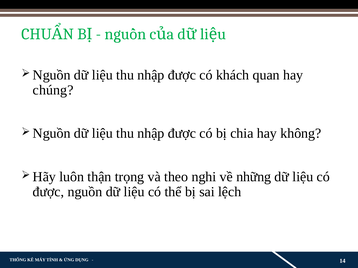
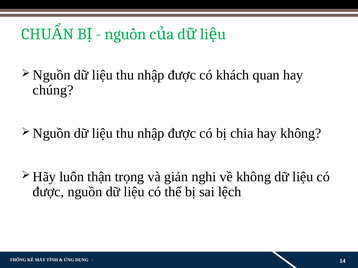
theo: theo -> giản (176, 177)
về những: những -> không (254, 177)
